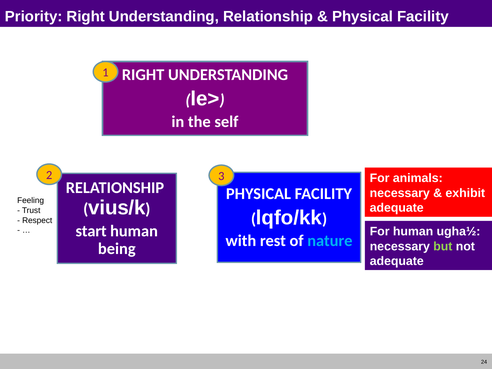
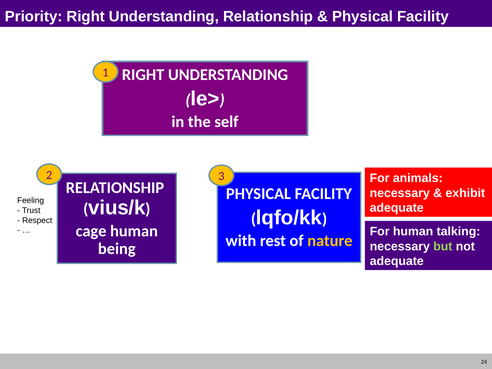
start: start -> cage (91, 231)
ugha½: ugha½ -> talking (458, 232)
nature colour: light blue -> yellow (330, 241)
